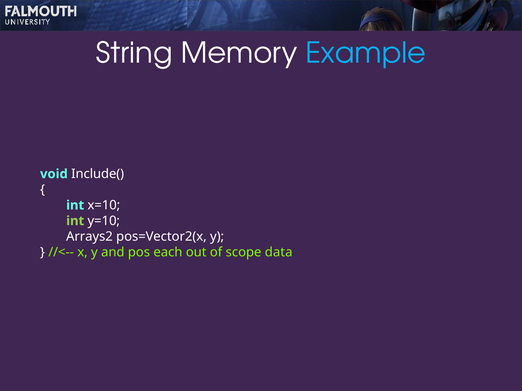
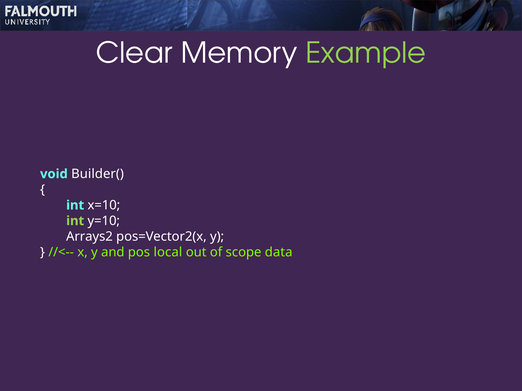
String: String -> Clear (134, 53)
Example colour: light blue -> light green (366, 53)
Include(: Include( -> Builder( (98, 174)
each: each -> local (168, 252)
